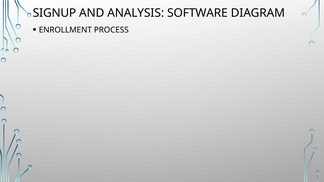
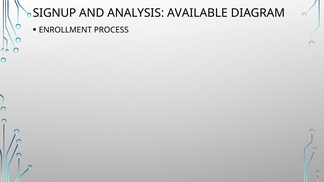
SOFTWARE: SOFTWARE -> AVAILABLE (197, 13)
